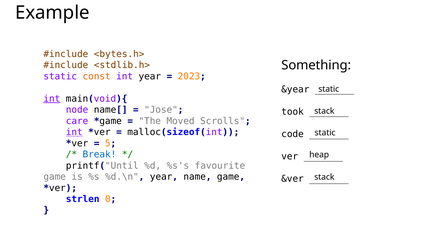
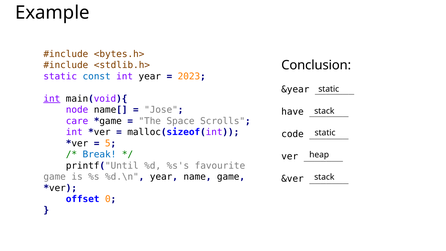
Something: Something -> Conclusion (316, 65)
const colour: orange -> blue (97, 76)
took: took -> have (293, 112)
Moved: Moved -> Space (181, 121)
int underline: present -> none (74, 132)
strlen: strlen -> offset (83, 199)
